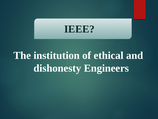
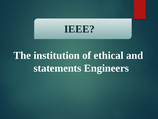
dishonesty: dishonesty -> statements (57, 68)
